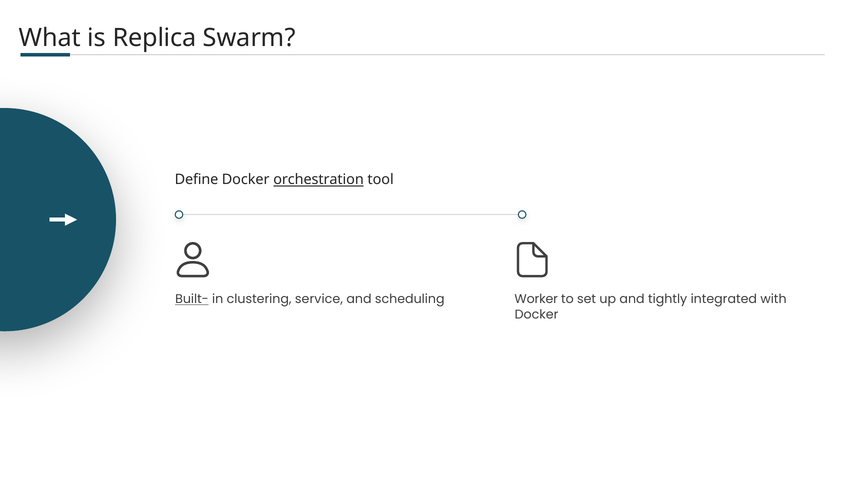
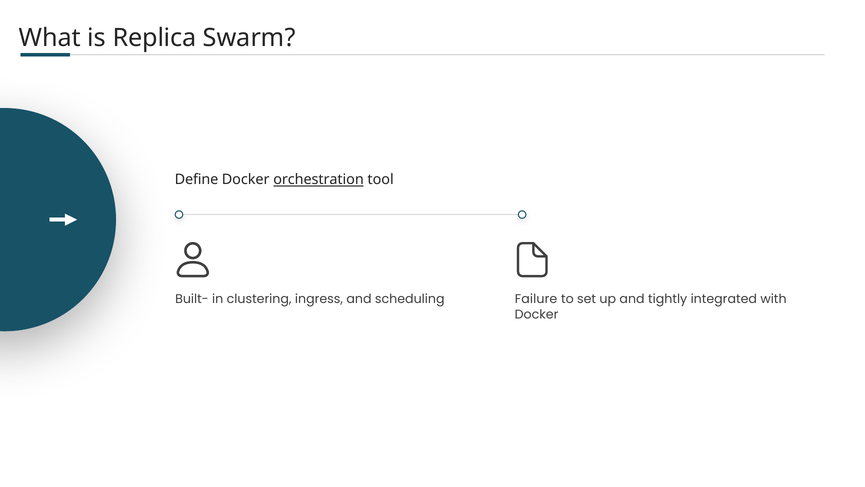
Built- underline: present -> none (192, 299)
service: service -> ingress (319, 299)
Worker: Worker -> Failure (536, 299)
